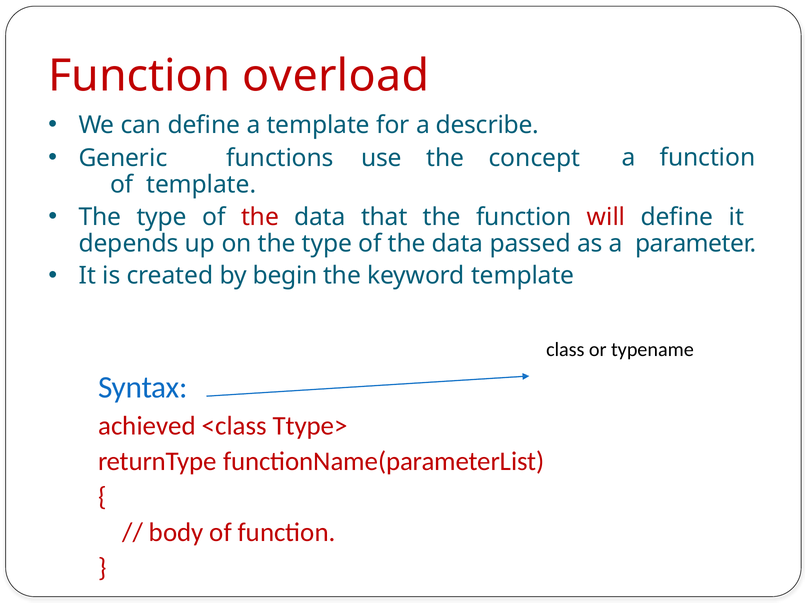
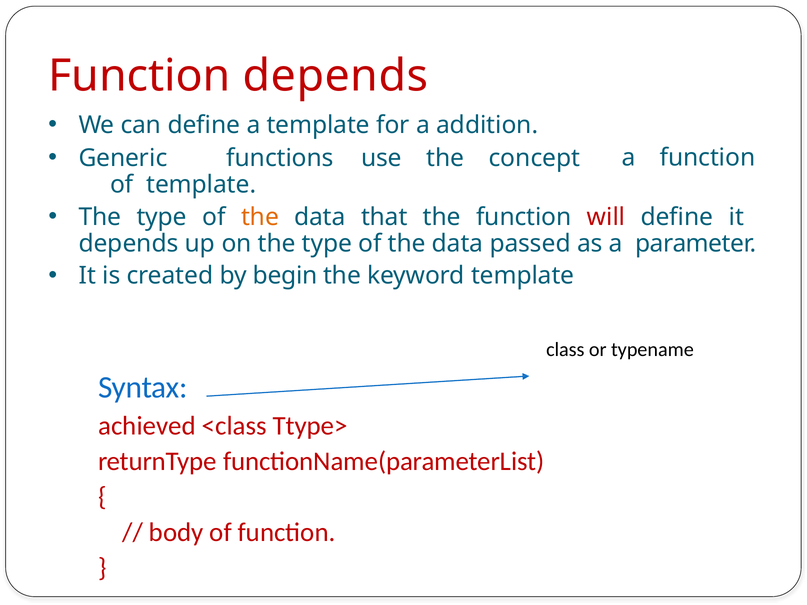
Function overload: overload -> depends (336, 76)
describe: describe -> addition (487, 125)
the colour: red -> orange (260, 217)
